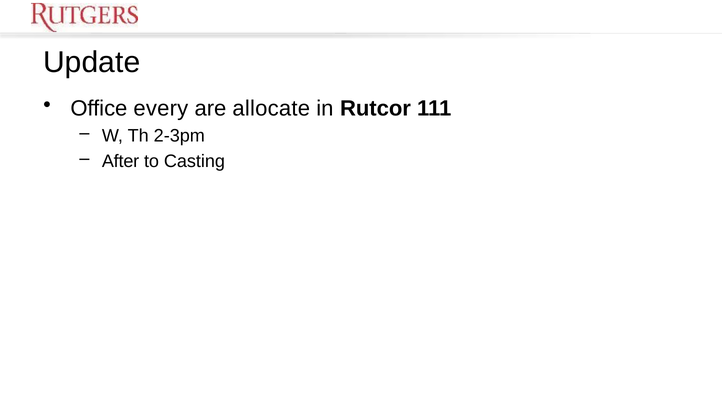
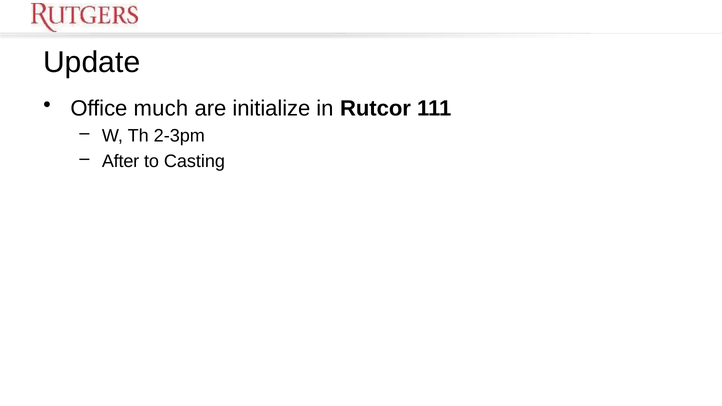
every: every -> much (161, 109)
allocate: allocate -> initialize (271, 109)
